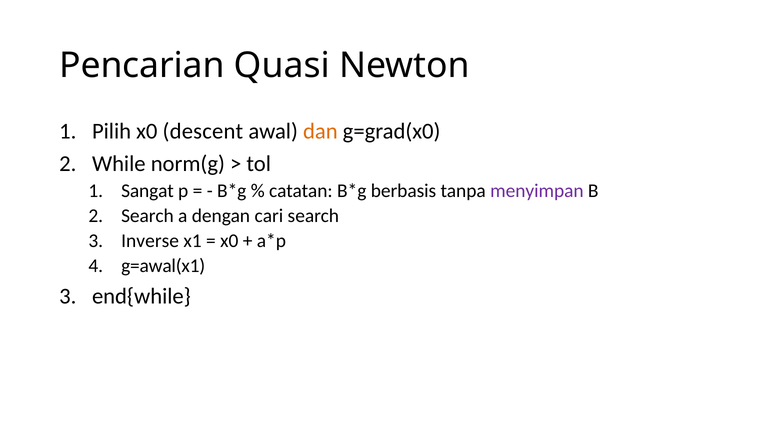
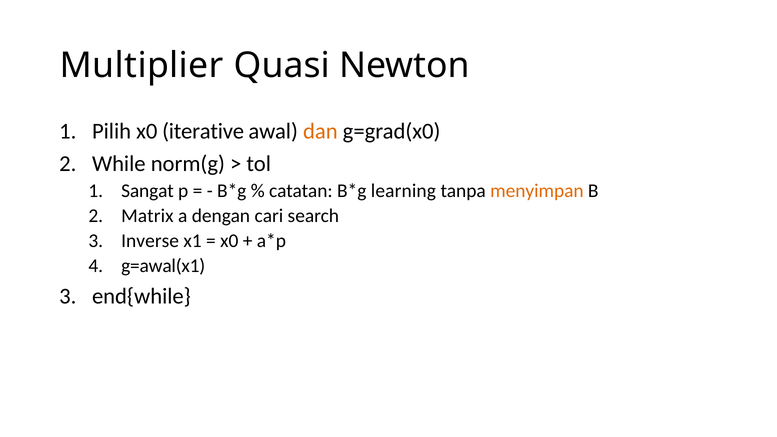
Pencarian: Pencarian -> Multiplier (142, 65)
descent: descent -> iterative (203, 131)
berbasis: berbasis -> learning (403, 191)
menyimpan colour: purple -> orange (537, 191)
Search: Search -> Matrix (147, 216)
